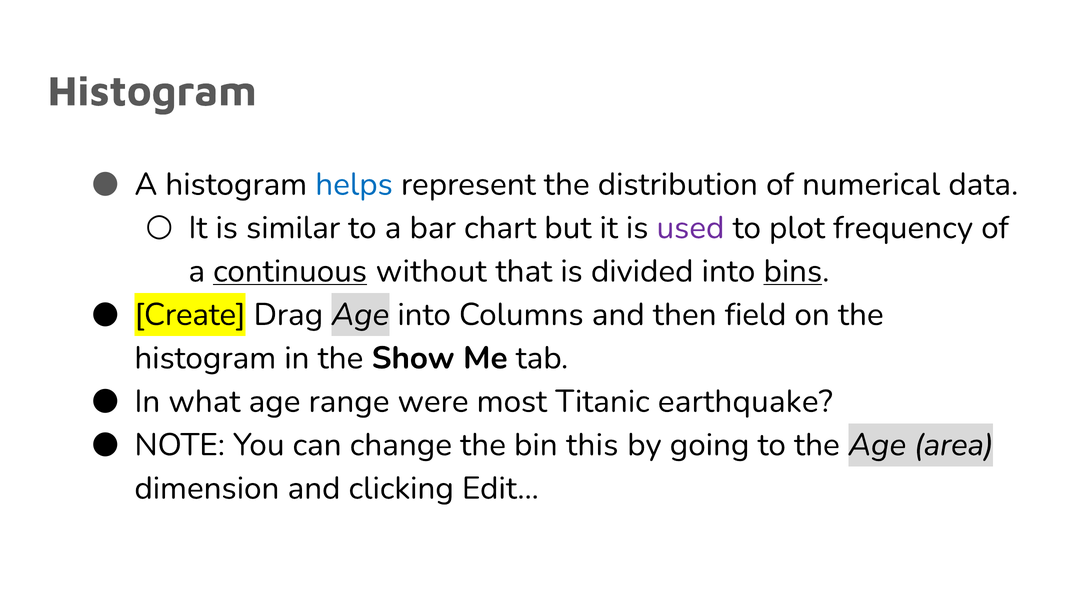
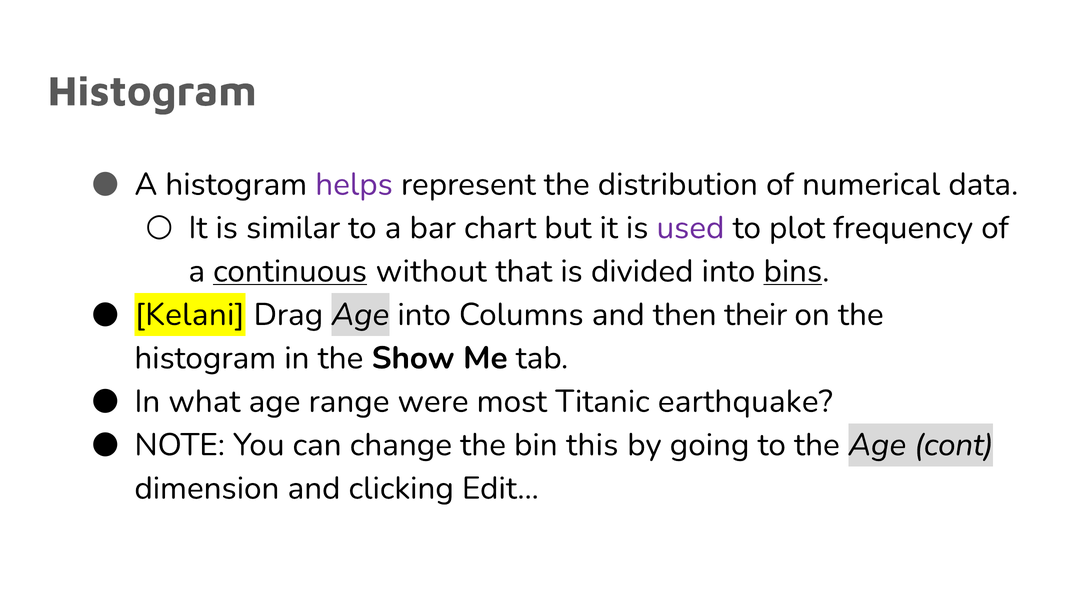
helps colour: blue -> purple (354, 184)
Create: Create -> Kelani (190, 315)
field: field -> their (756, 315)
area: area -> cont (954, 445)
